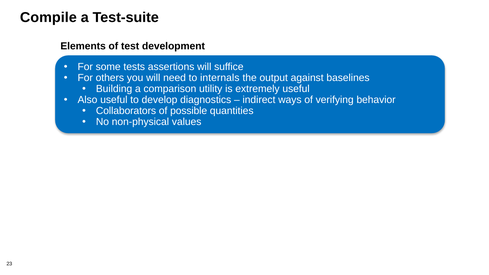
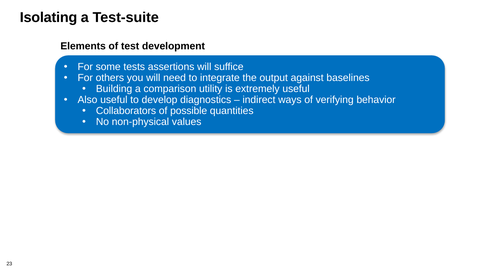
Compile: Compile -> Isolating (48, 17)
internals: internals -> integrate (220, 78)
